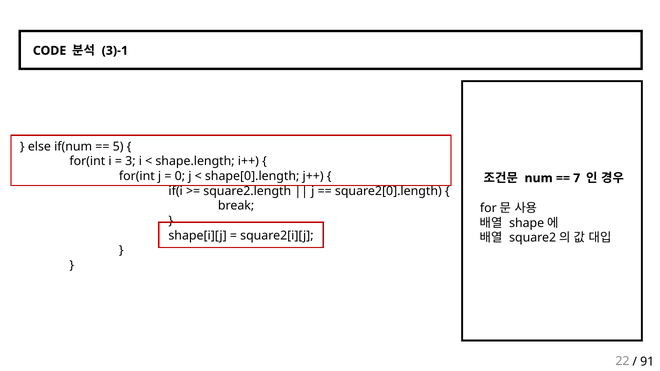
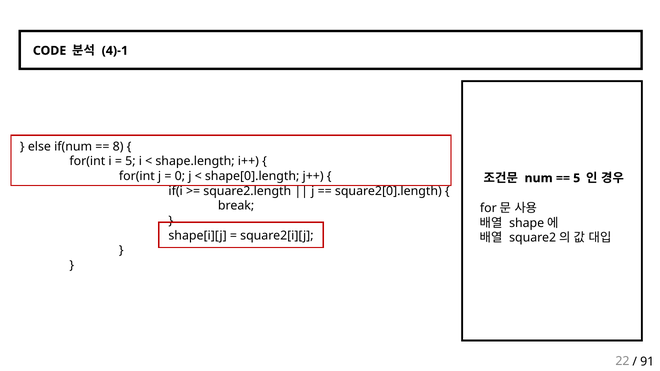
3)-1: 3)-1 -> 4)-1 (115, 51)
5: 5 -> 8 (118, 147)
3: 3 -> 5 (130, 161)
7: 7 -> 5 (577, 178)
